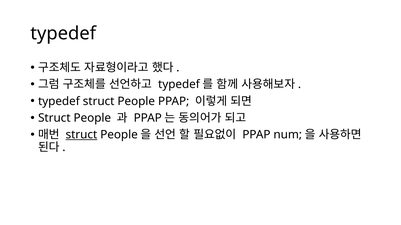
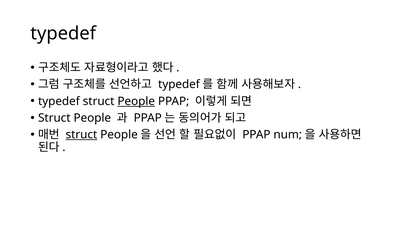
People underline: none -> present (136, 101)
